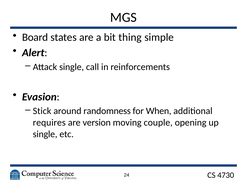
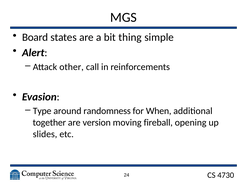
Attack single: single -> other (72, 67)
Stick: Stick -> Type (42, 111)
requires: requires -> together (49, 123)
couple: couple -> fireball (158, 123)
single: single -> slides (45, 134)
